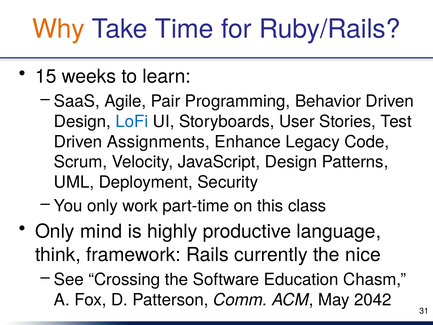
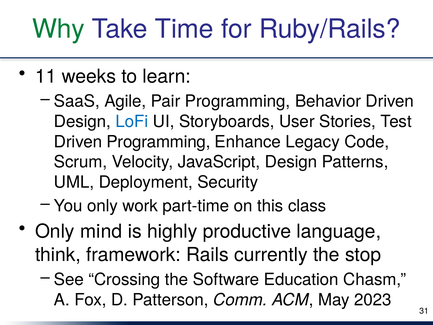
Why colour: orange -> green (58, 29)
15: 15 -> 11 (46, 76)
Driven Assignments: Assignments -> Programming (158, 142)
nice: nice -> stop (363, 255)
2042: 2042 -> 2023 (373, 300)
